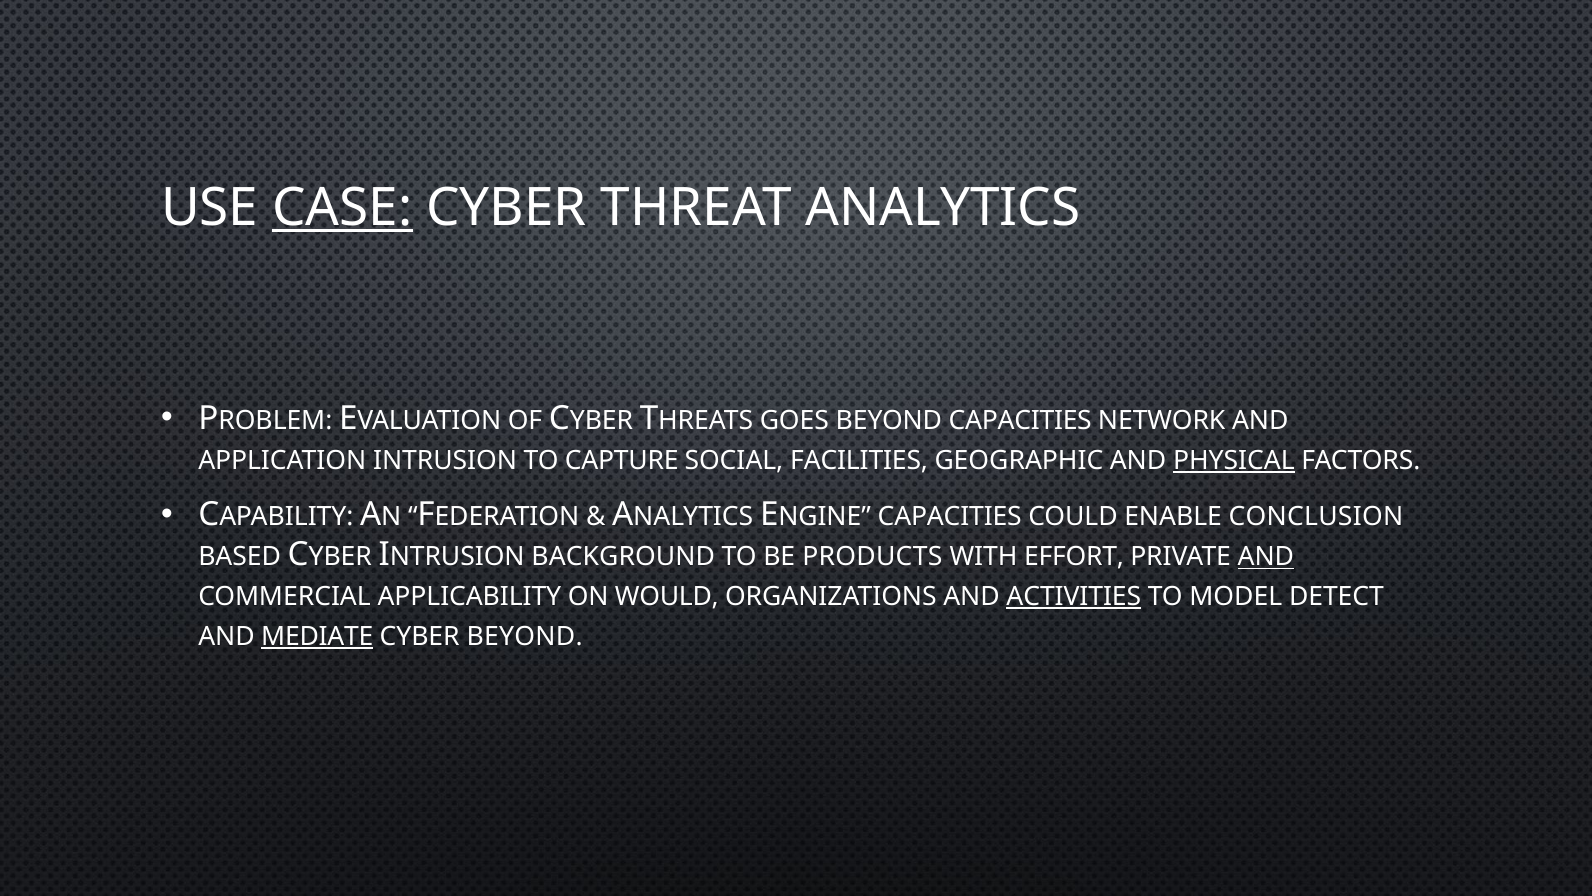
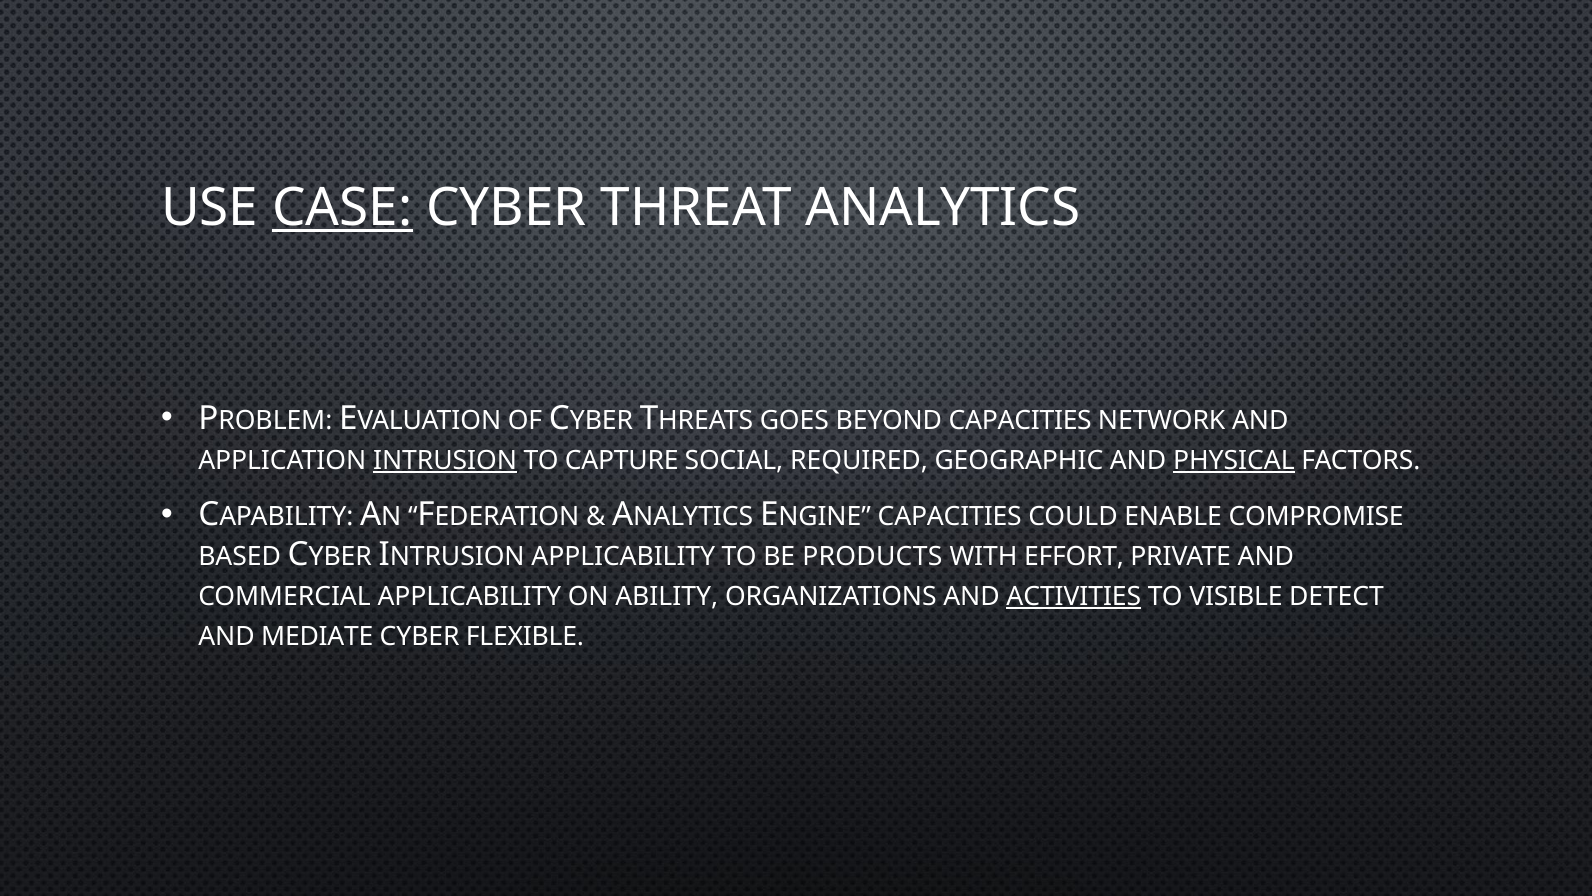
INTRUSION underline: none -> present (445, 460)
FACILITIES: FACILITIES -> REQUIRED (859, 460)
CONCLUSION: CONCLUSION -> COMPROMISE (1316, 517)
BACKGROUND: BACKGROUND -> APPLICABILITY (623, 557)
AND underline: present -> none (1266, 557)
WOULD: WOULD -> ABILITY (667, 597)
MODEL: MODEL -> VISIBLE (1236, 597)
MEDIATE underline: present -> none (317, 636)
CYBER BEYOND: BEYOND -> FLEXIBLE (525, 636)
